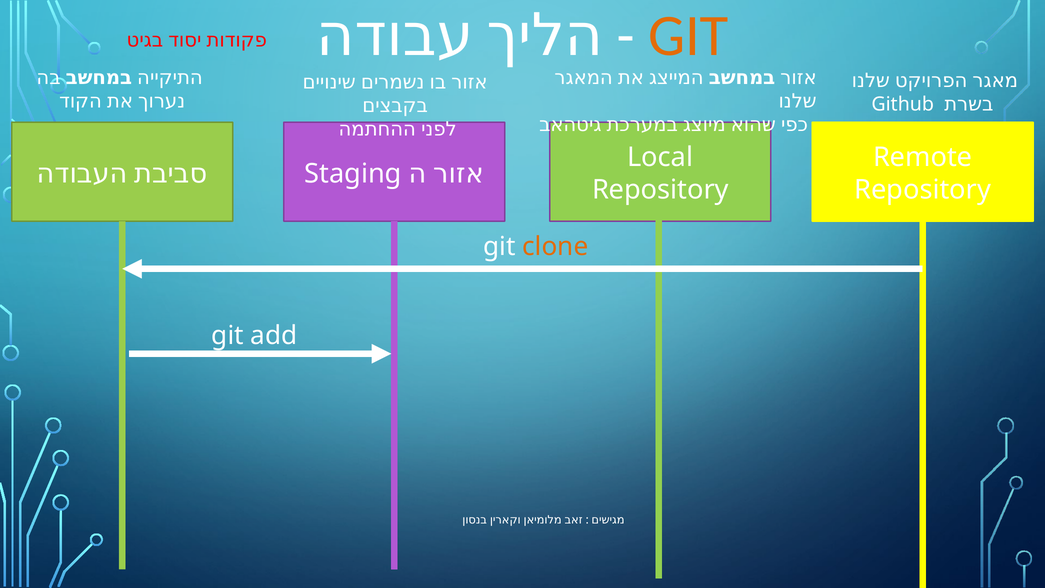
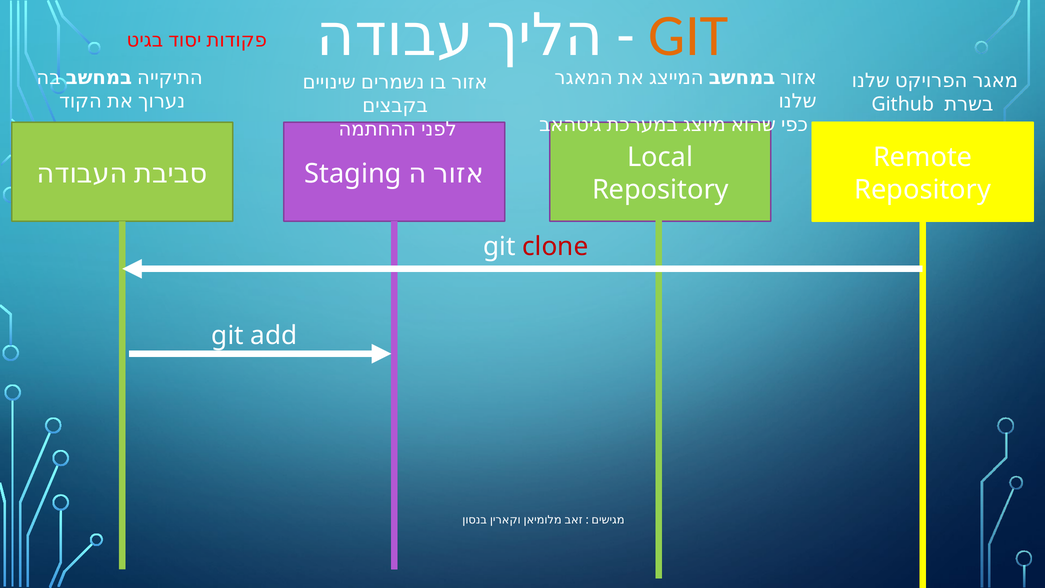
clone colour: orange -> red (555, 246)
